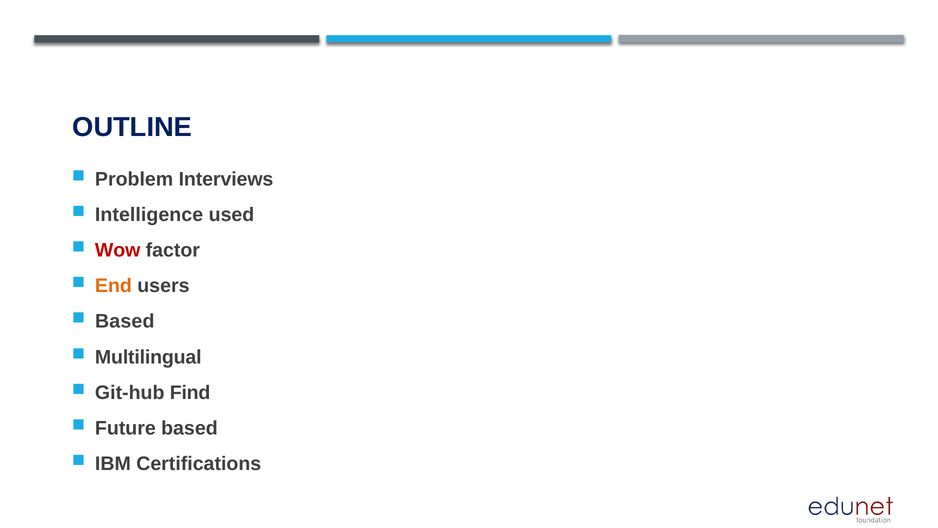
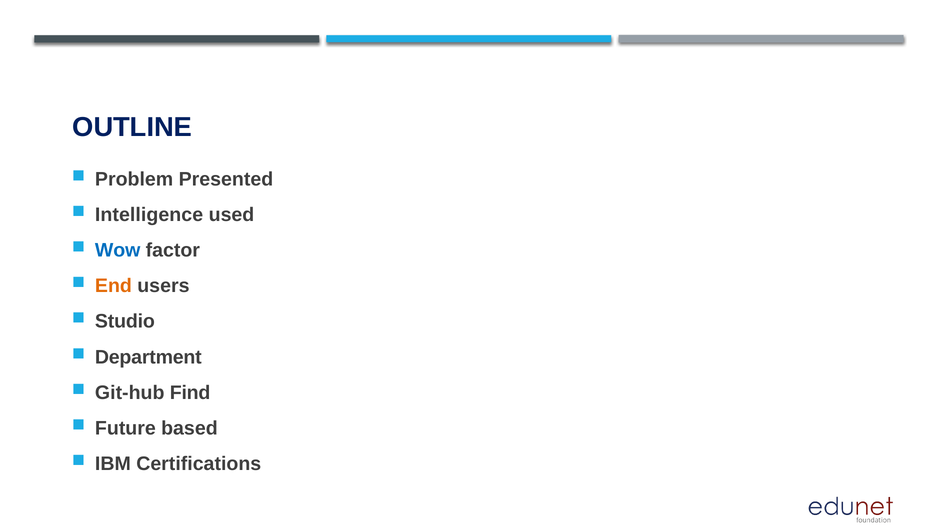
Interviews: Interviews -> Presented (226, 179)
Wow colour: red -> blue (118, 250)
Based: Based -> Studio (125, 321)
Multilingual: Multilingual -> Department (148, 357)
